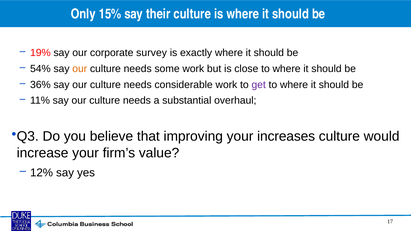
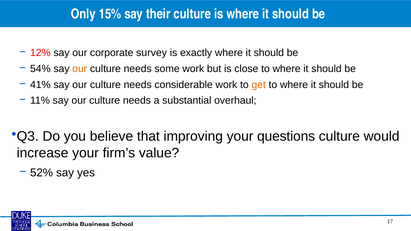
19%: 19% -> 12% (40, 53)
36%: 36% -> 41% (40, 85)
get colour: purple -> orange (259, 85)
increases: increases -> questions (286, 137)
12%: 12% -> 52% (42, 173)
